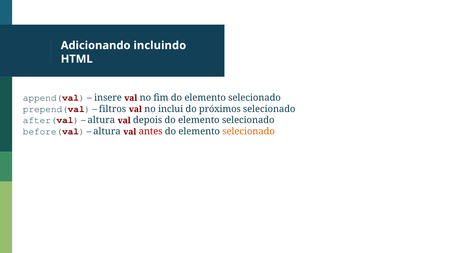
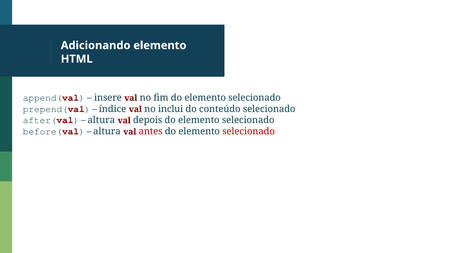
Adicionando incluindo: incluindo -> elemento (160, 45)
filtros: filtros -> índice (113, 109)
próximos: próximos -> conteúdo (220, 109)
selecionado colour: orange -> red (249, 131)
